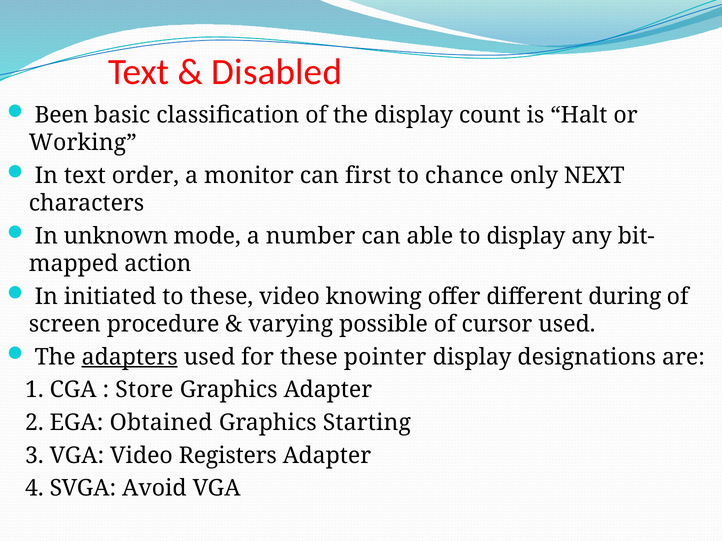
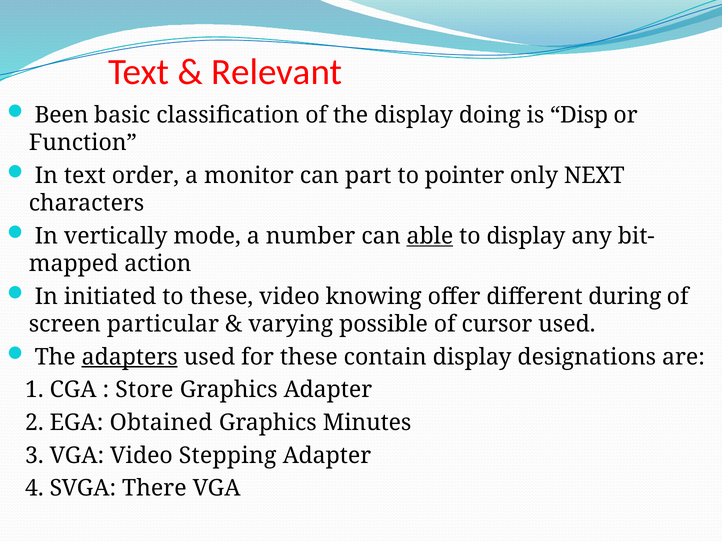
Disabled: Disabled -> Relevant (277, 72)
count: count -> doing (490, 115)
Halt: Halt -> Disp (579, 115)
Working: Working -> Function (83, 143)
first: first -> part (368, 176)
chance: chance -> pointer (465, 176)
unknown: unknown -> vertically (116, 236)
able underline: none -> present (430, 236)
procedure: procedure -> particular (163, 324)
pointer: pointer -> contain (385, 357)
Starting: Starting -> Minutes (367, 423)
Registers: Registers -> Stepping (228, 456)
Avoid: Avoid -> There (154, 489)
